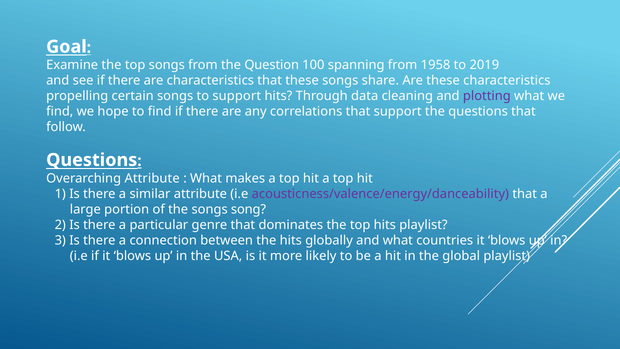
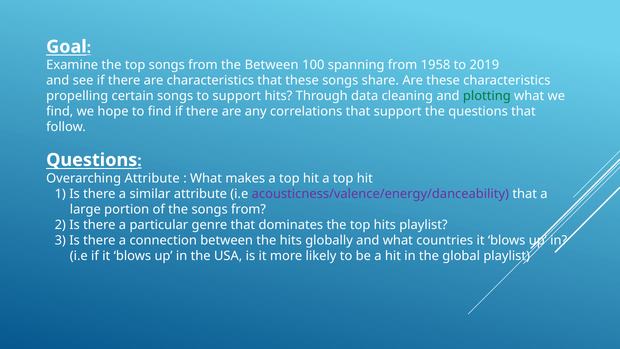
the Question: Question -> Between (272, 65)
plotting colour: purple -> green (487, 96)
the songs song: song -> from (248, 209)
